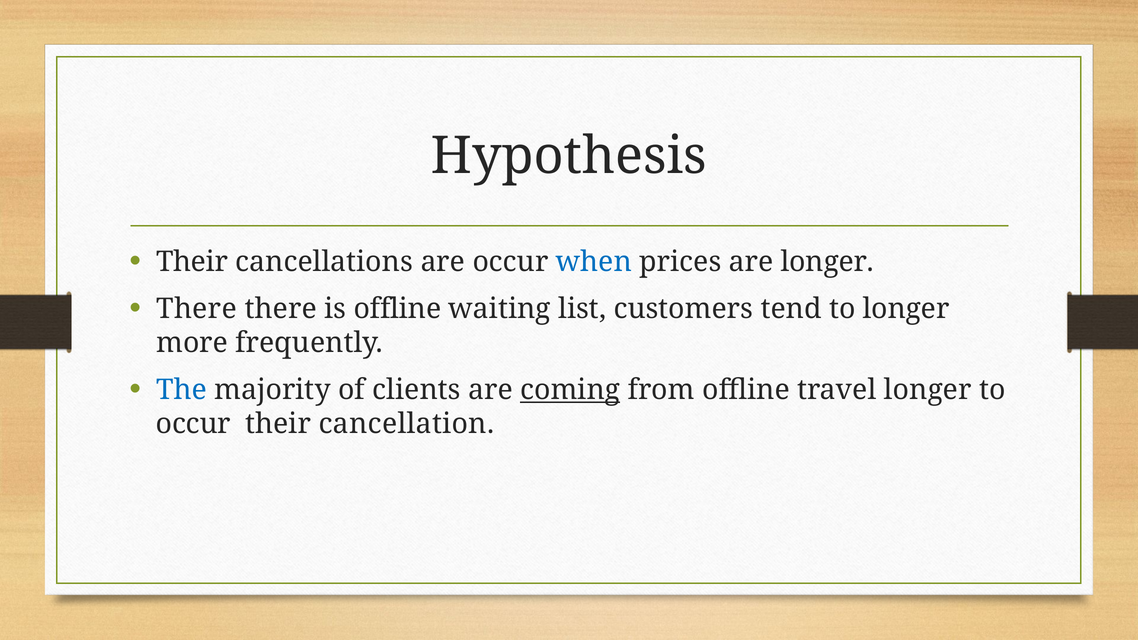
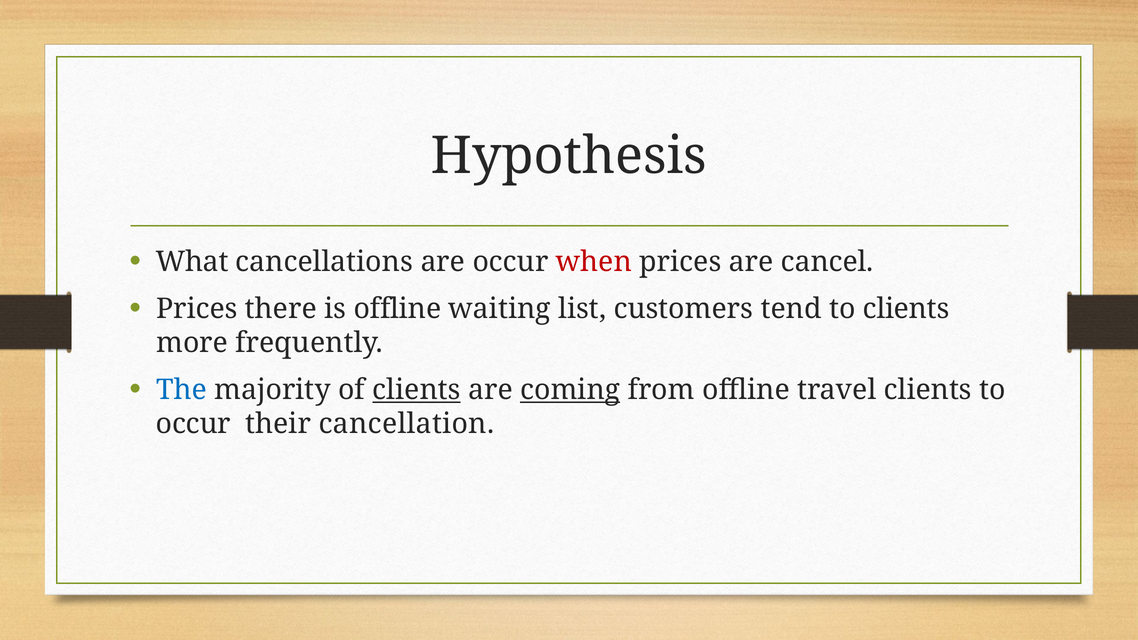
Their: Their -> What (192, 262)
when colour: blue -> red (594, 262)
are longer: longer -> cancel (827, 262)
There: There -> Prices (197, 309)
to longer: longer -> clients (906, 309)
clients underline: none -> present (417, 390)
travel longer: longer -> clients (928, 390)
